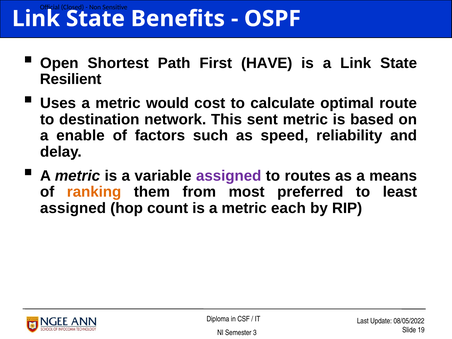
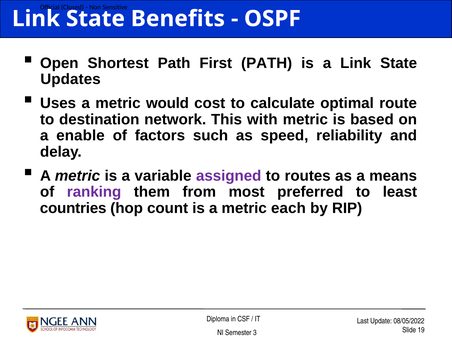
First HAVE: HAVE -> PATH (267, 63)
Resilient: Resilient -> Updates (71, 79)
sent: sent -> with (262, 119)
ranking colour: orange -> purple (94, 192)
assigned: assigned -> countries (73, 208)
